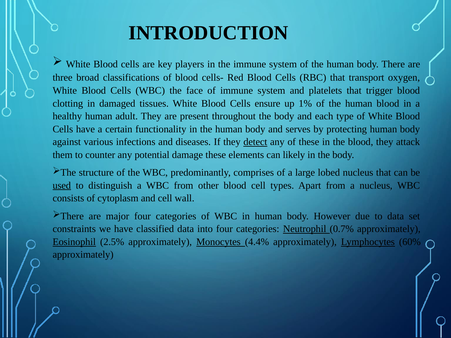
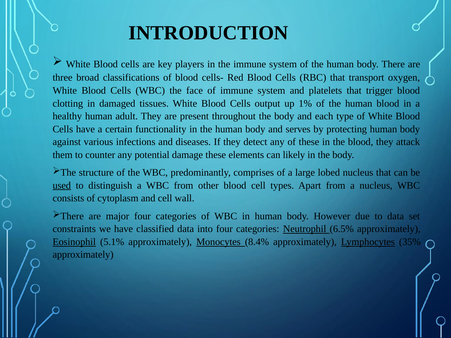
ensure: ensure -> output (267, 103)
detect underline: present -> none (255, 142)
0.7%: 0.7% -> 6.5% (342, 229)
2.5%: 2.5% -> 5.1% (112, 242)
4.4%: 4.4% -> 8.4% (257, 242)
60%: 60% -> 35% (410, 242)
